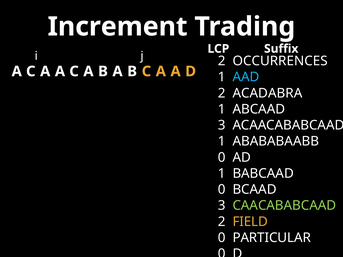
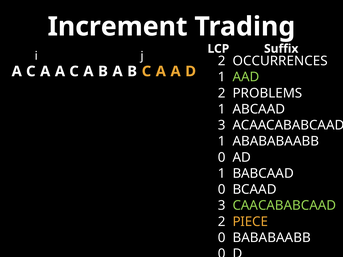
AAD colour: light blue -> light green (246, 77)
ACADABRA: ACADABRA -> PROBLEMS (267, 93)
FIELD: FIELD -> PIECE (250, 222)
PARTICULAR: PARTICULAR -> BABABAABB (272, 238)
